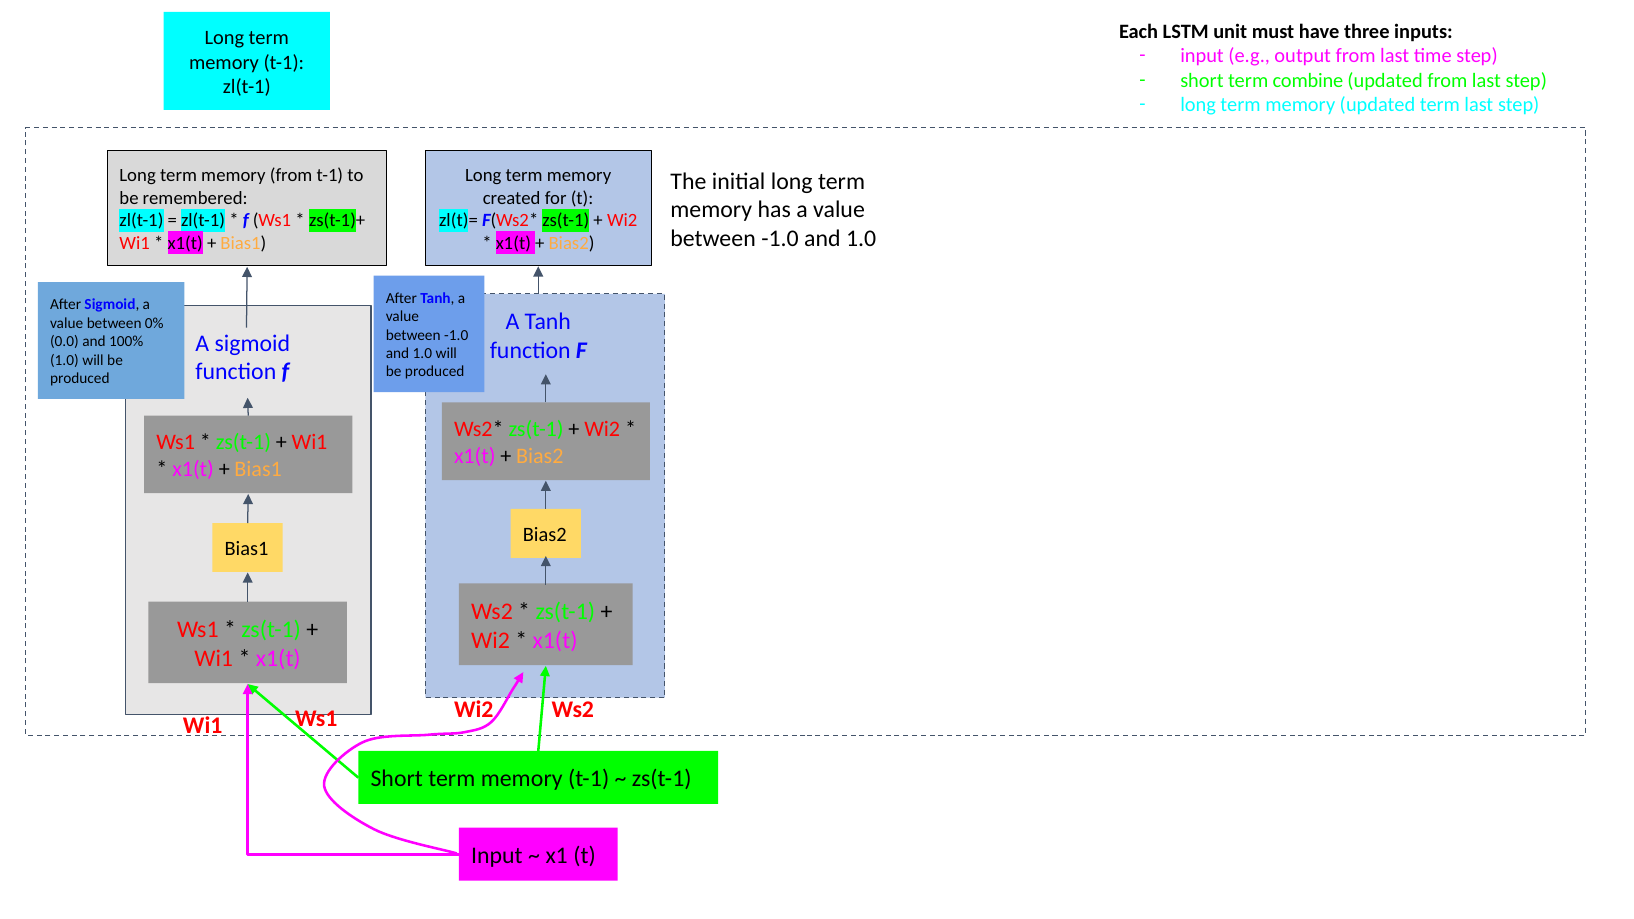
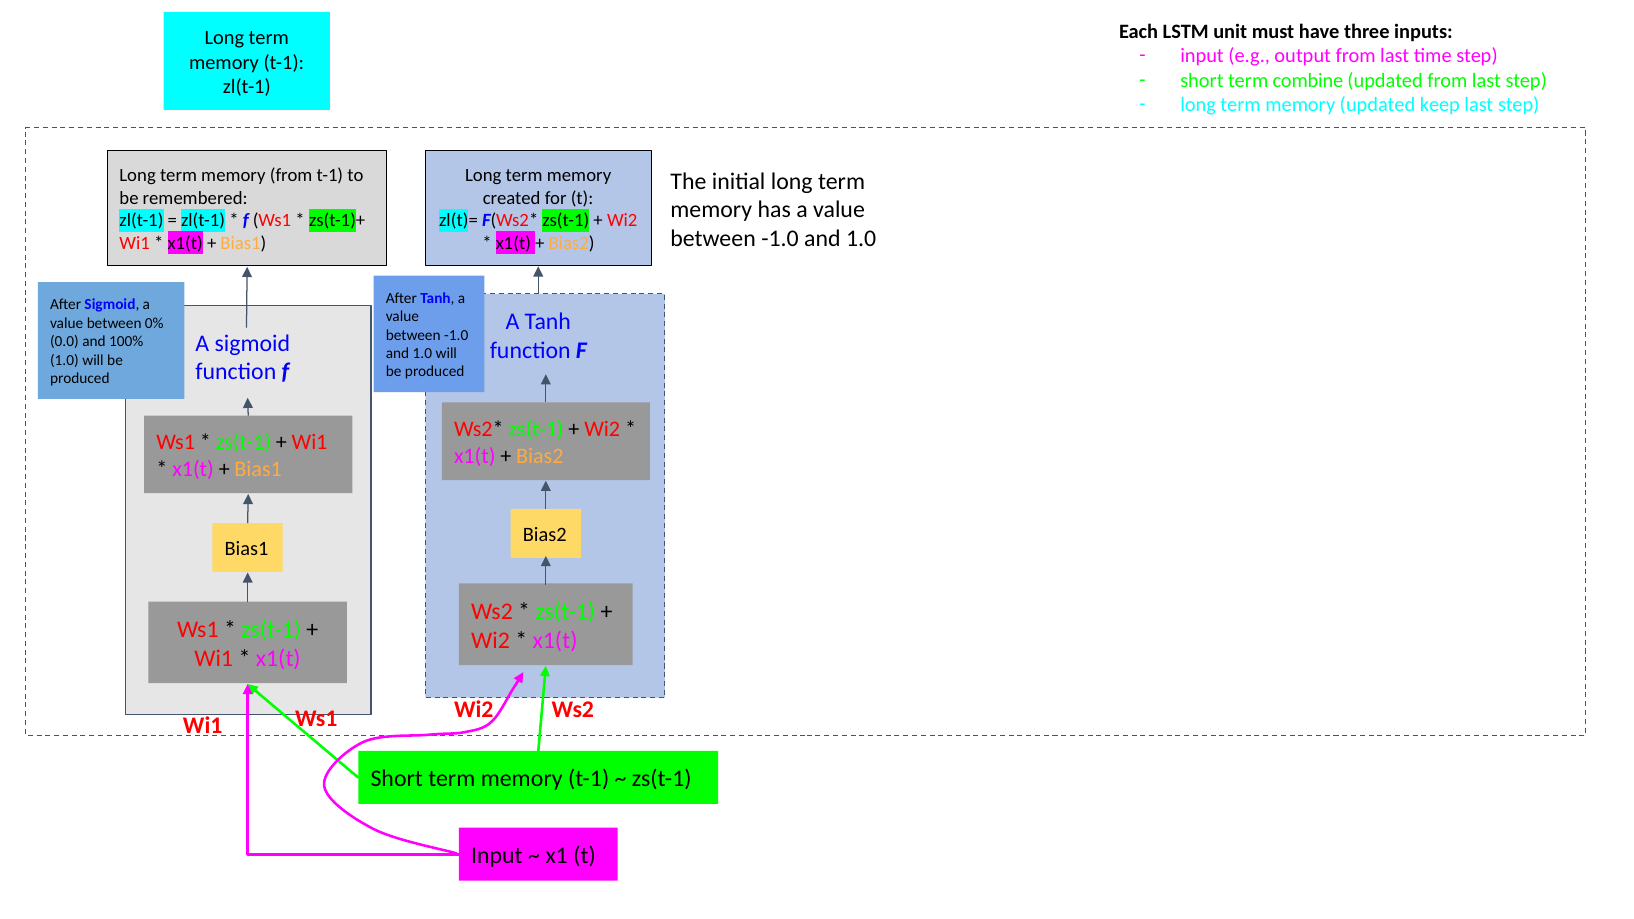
updated term: term -> keep (1440, 105)
